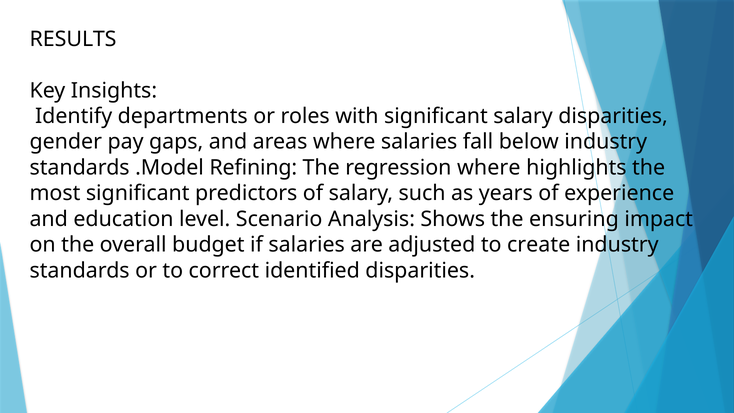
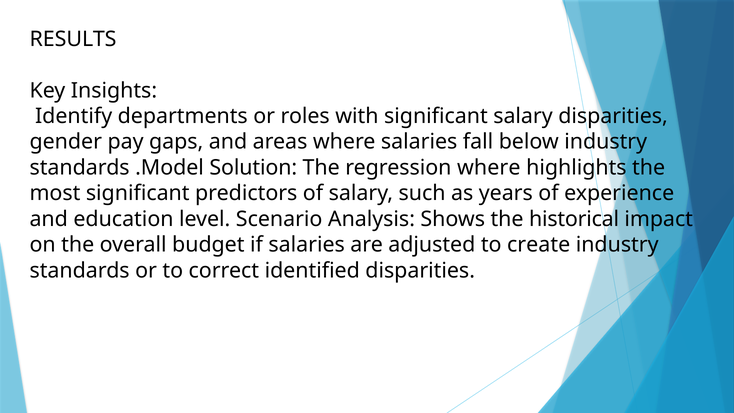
Refining: Refining -> Solution (253, 168)
ensuring: ensuring -> historical (574, 219)
